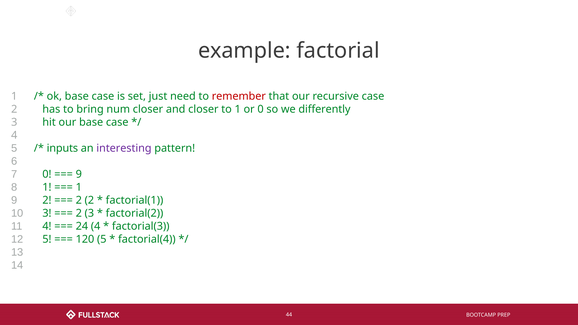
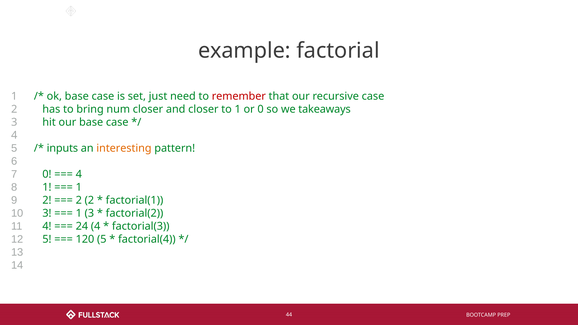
differently: differently -> takeaways (325, 109)
interesting colour: purple -> orange (124, 148)
9: 9 -> 4 (79, 174)
2: 2 -> 1 (79, 213)
